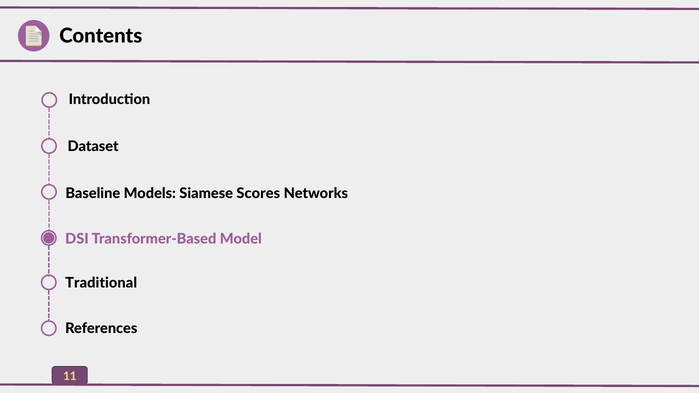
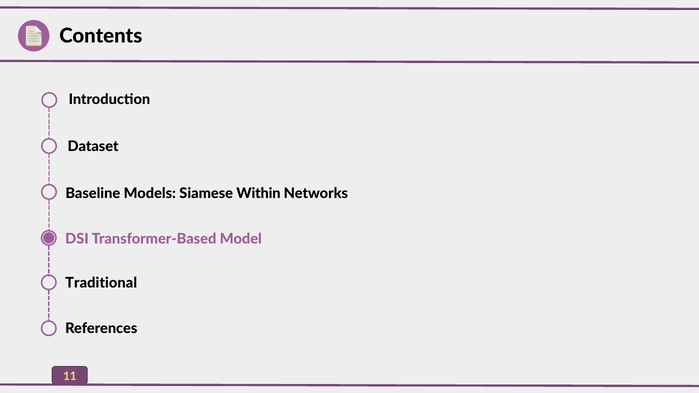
Scores: Scores -> Within (258, 193)
